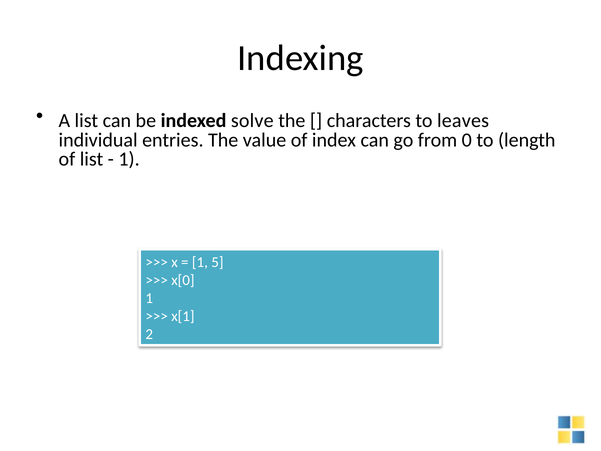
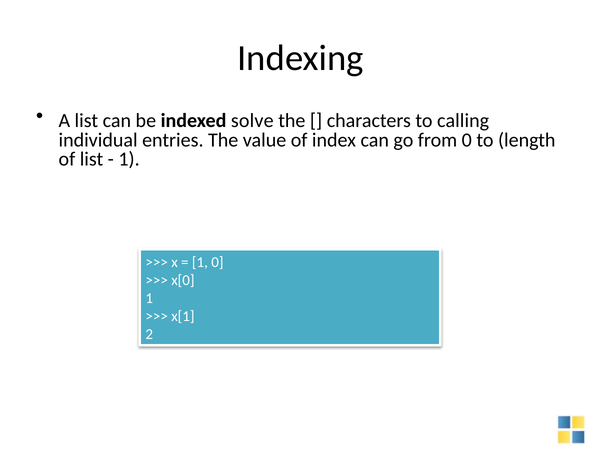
leaves: leaves -> calling (463, 121)
1 5: 5 -> 0 (217, 262)
